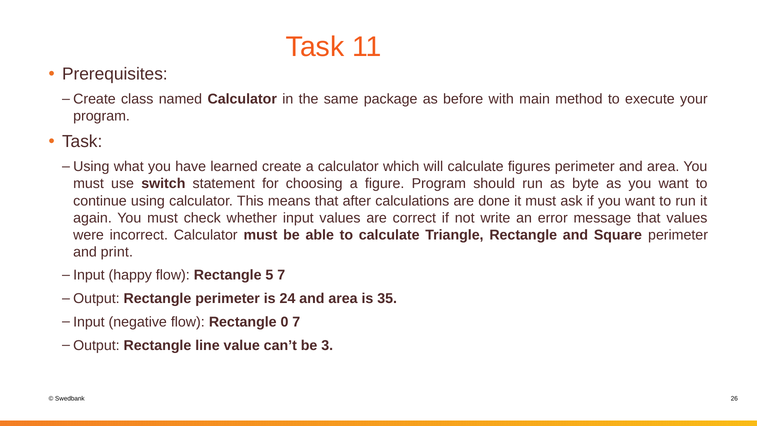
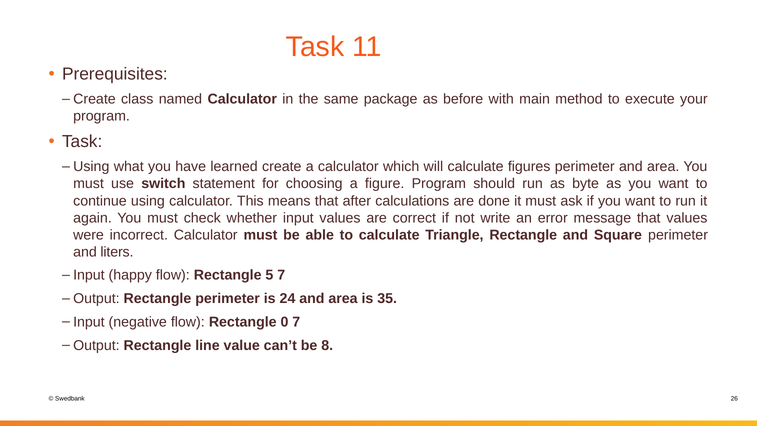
print: print -> liters (117, 252)
3: 3 -> 8 (327, 345)
